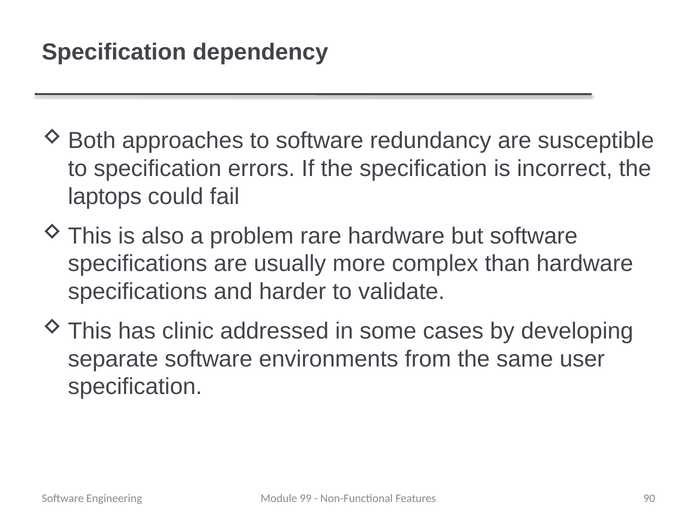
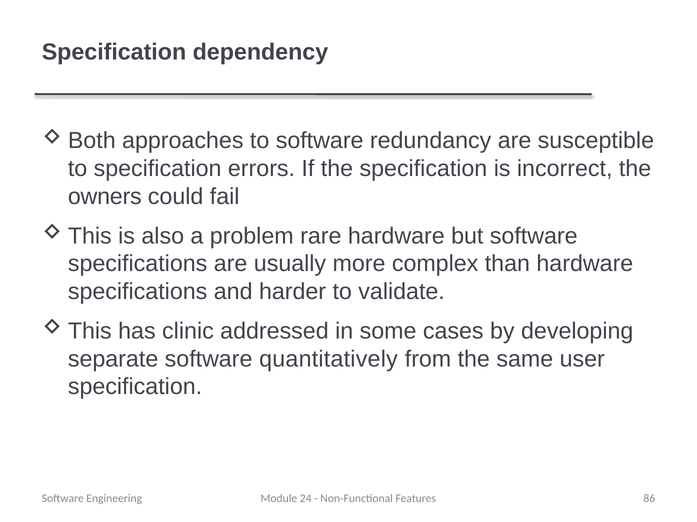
laptops: laptops -> owners (105, 197)
environments: environments -> quantitatively (328, 359)
99: 99 -> 24 (306, 499)
90: 90 -> 86 (649, 499)
